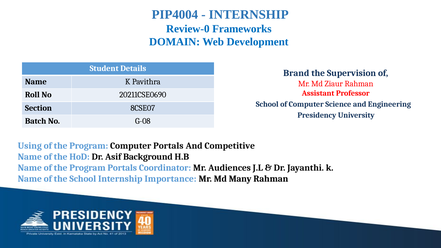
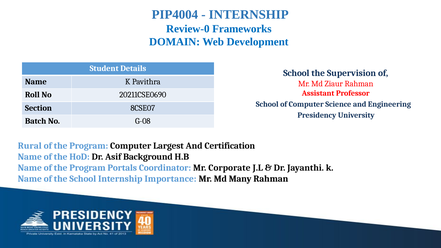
Brand: Brand -> School (296, 73)
Using: Using -> Rural (30, 146)
Computer Portals: Portals -> Largest (168, 146)
Competitive: Competitive -> Certification (230, 146)
Audiences: Audiences -> Corporate (229, 168)
